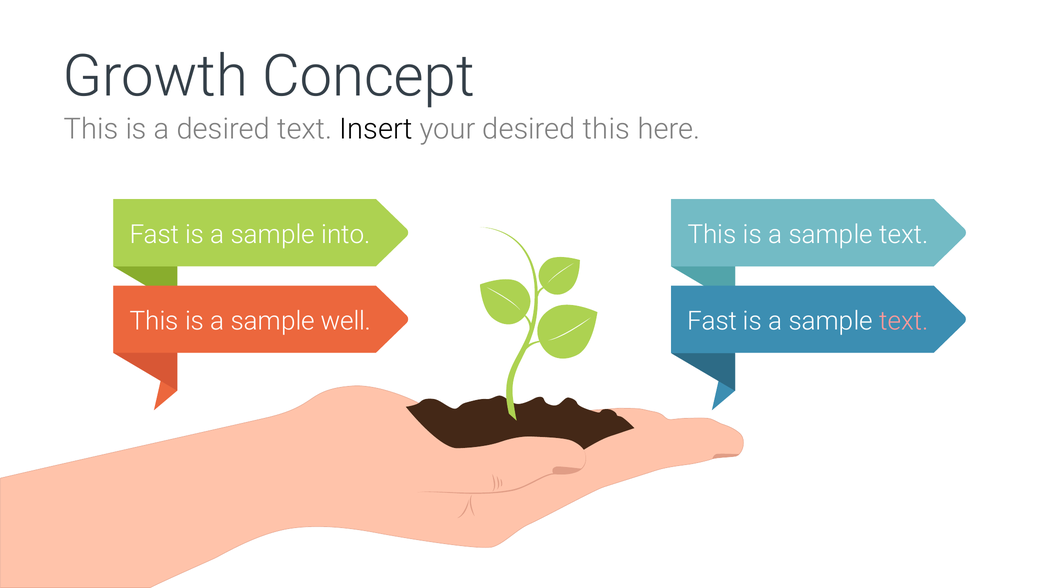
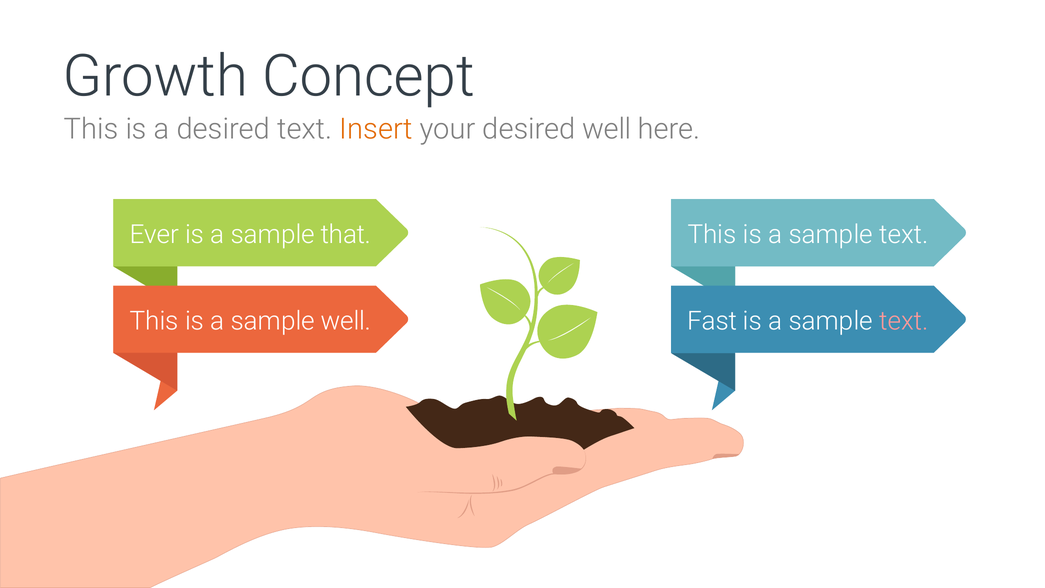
Insert colour: black -> orange (376, 129)
desired this: this -> well (607, 129)
Fast: Fast -> Ever (154, 234)
into: into -> that (346, 234)
